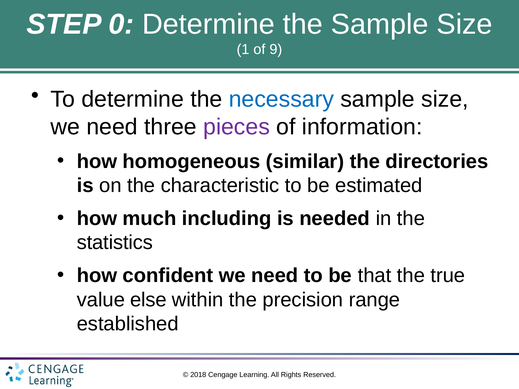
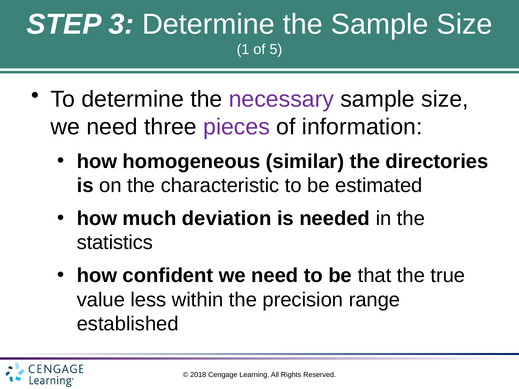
0: 0 -> 3 (121, 24)
9: 9 -> 5 (276, 49)
necessary colour: blue -> purple (281, 99)
including: including -> deviation (227, 219)
else: else -> less (148, 300)
